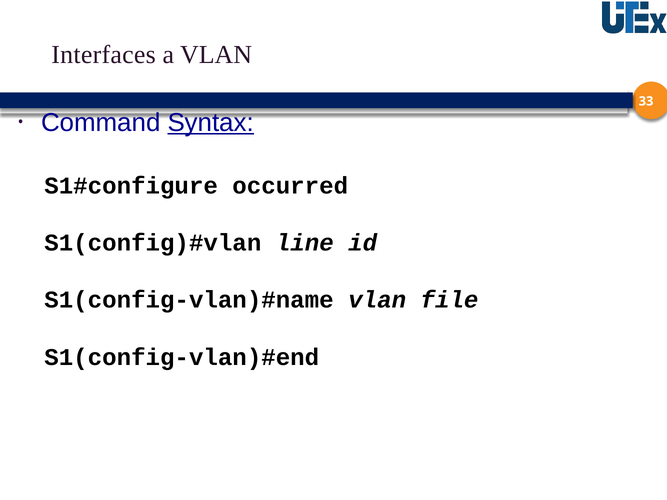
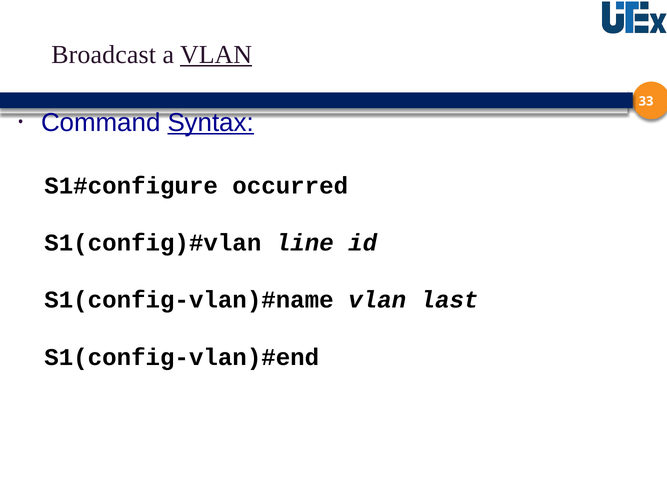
Interfaces: Interfaces -> Broadcast (104, 55)
VLAN underline: none -> present (216, 55)
file: file -> last (450, 300)
